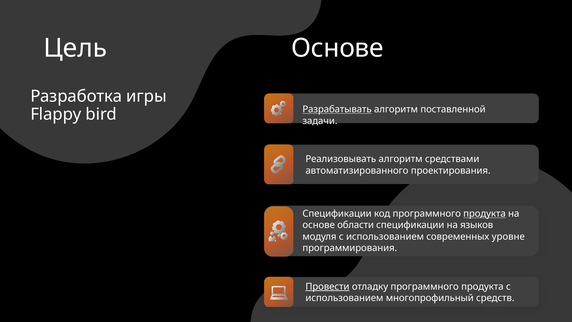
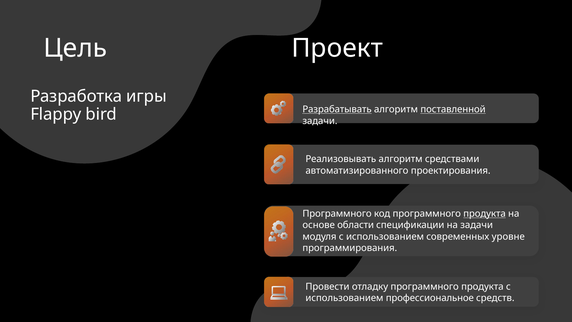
Цель Основе: Основе -> Проект (337, 48)
поставленной underline: none -> present (453, 109)
Спецификации: Спецификации -> Программного (337, 214)
на языков: языков -> задачи (477, 225)
Провести underline: present -> none (327, 286)
многопрофильный: многопрофильный -> профессиональное (430, 298)
